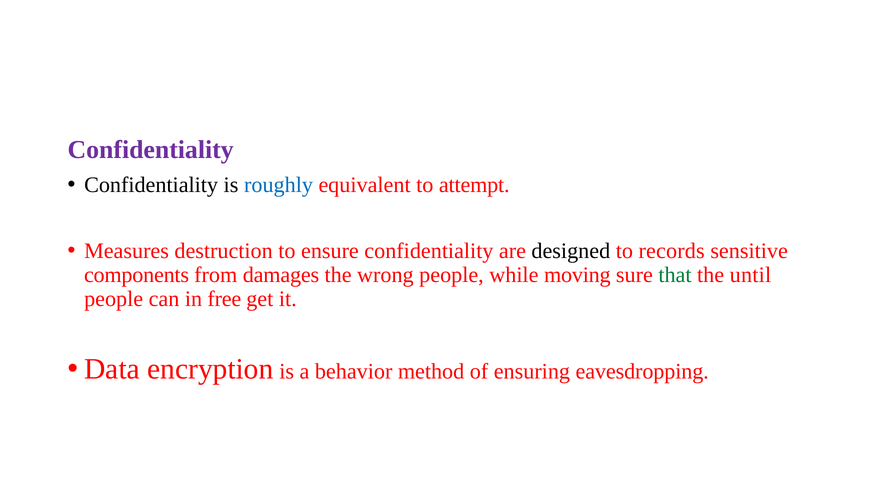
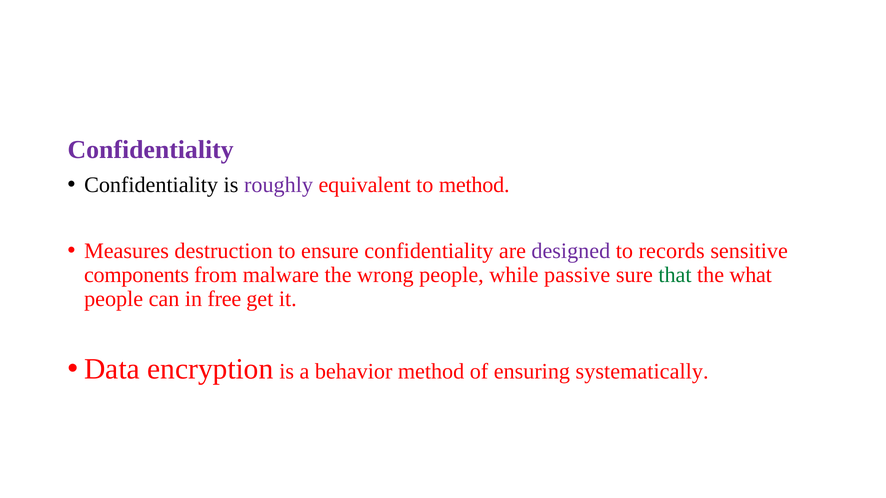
roughly colour: blue -> purple (279, 185)
to attempt: attempt -> method (474, 185)
designed colour: black -> purple (571, 251)
damages: damages -> malware (281, 275)
moving: moving -> passive (577, 275)
until: until -> what (751, 275)
eavesdropping: eavesdropping -> systematically (642, 372)
